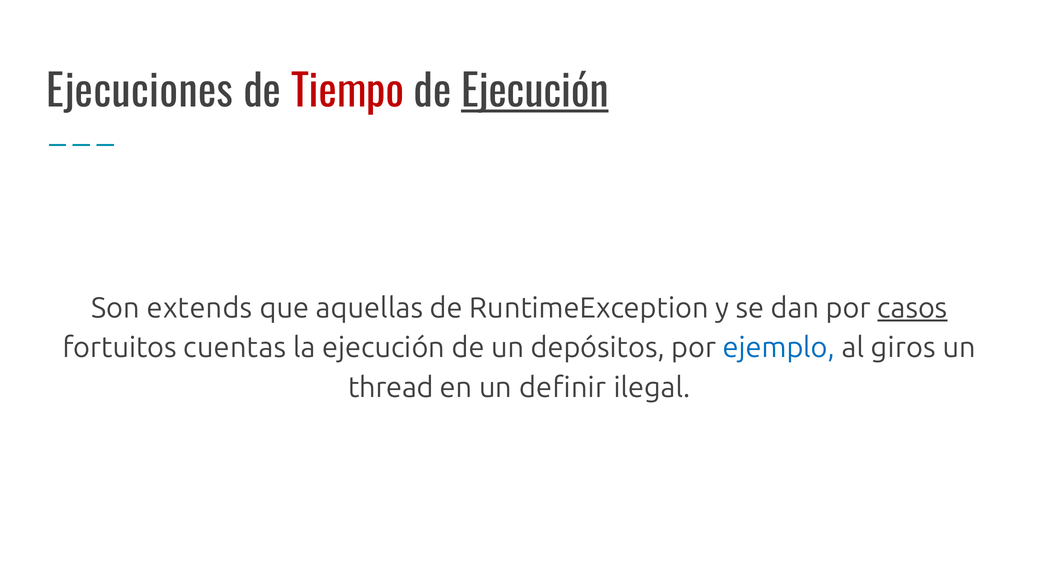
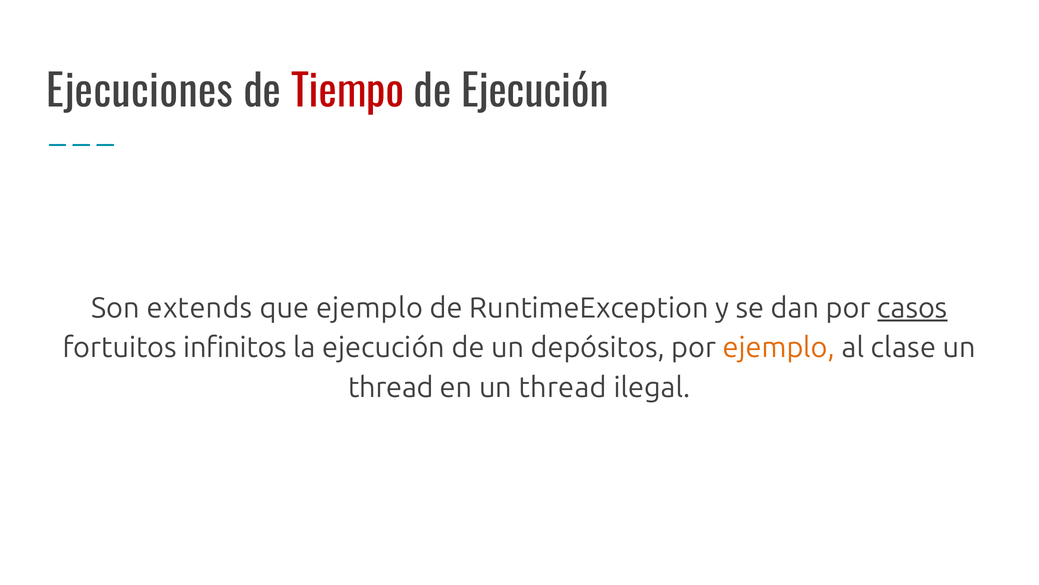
Ejecución underline: present -> none (535, 92)
que aquellas: aquellas -> ejemplo (369, 308)
cuentas: cuentas -> infinitos (235, 348)
ejemplo colour: blue -> orange (779, 348)
giros: giros -> clase (903, 348)
en un definir: definir -> thread (563, 387)
